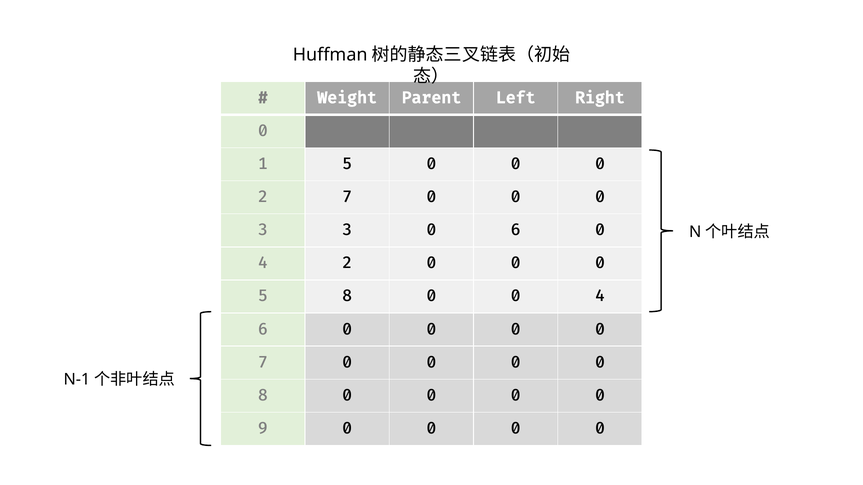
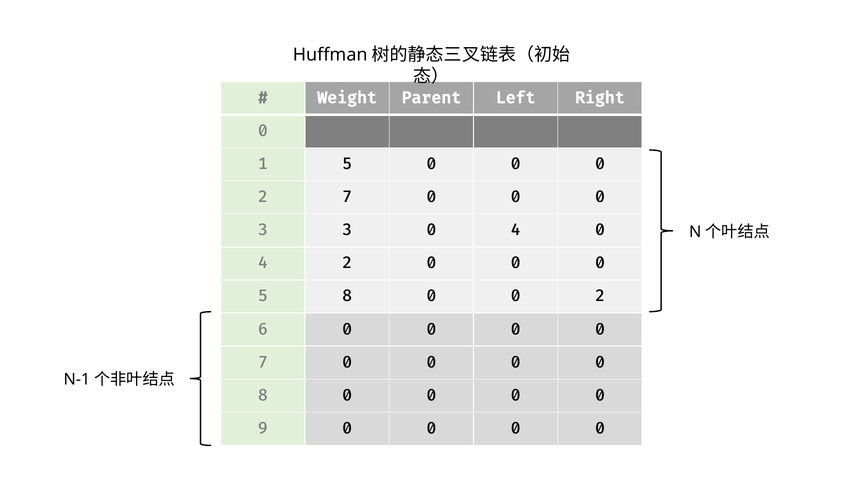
3 0 6: 6 -> 4 (516, 230)
8 0 0 4: 4 -> 2 (600, 296)
